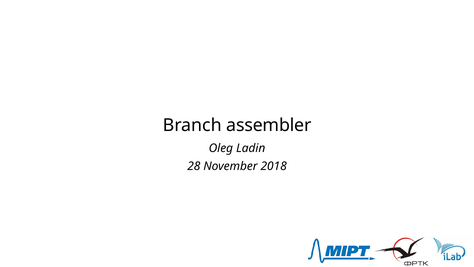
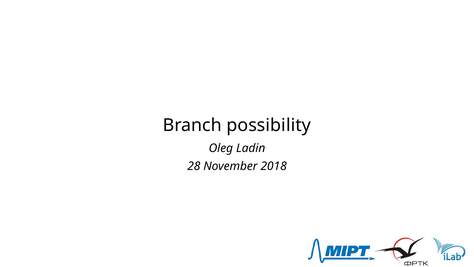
assembler: assembler -> possibility (269, 125)
